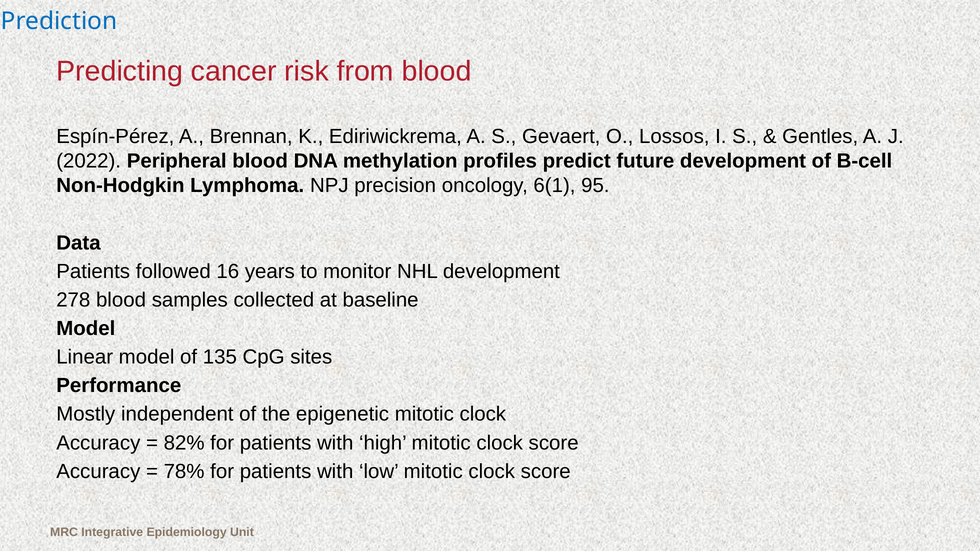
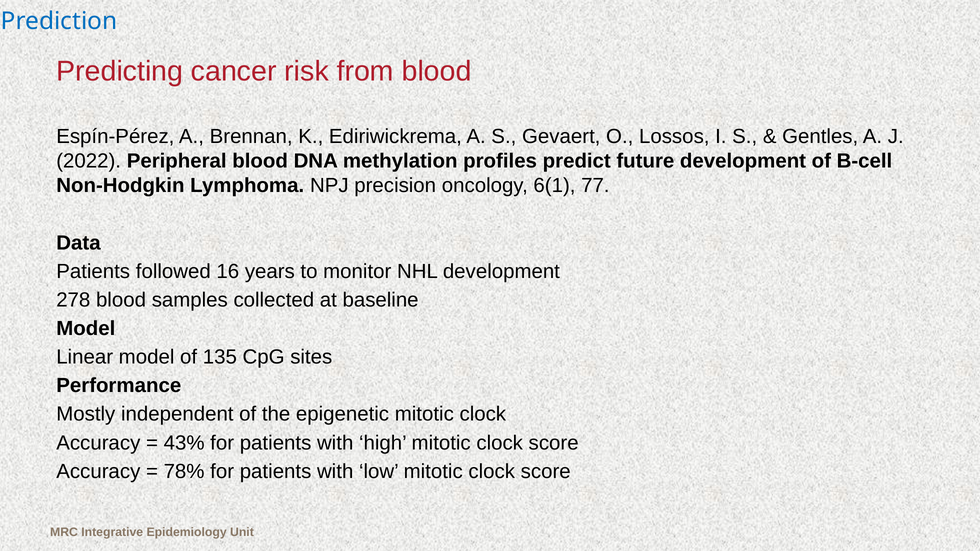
95: 95 -> 77 (595, 186)
82%: 82% -> 43% (184, 443)
